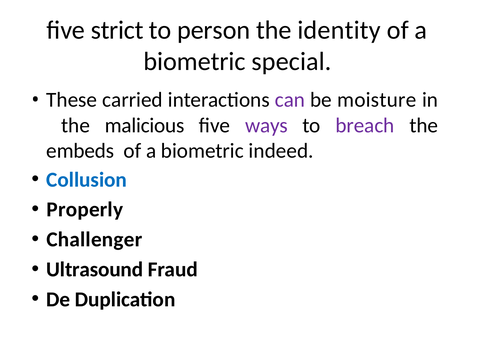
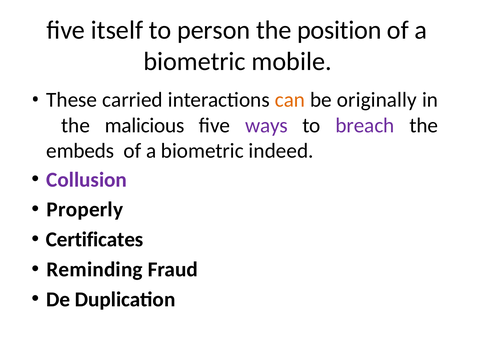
strict: strict -> itself (117, 30)
identity: identity -> position (339, 30)
special: special -> mobile (292, 61)
can colour: purple -> orange (290, 100)
moisture: moisture -> originally (377, 100)
Collusion colour: blue -> purple (87, 179)
Challenger: Challenger -> Certificates (95, 239)
Ultrasound: Ultrasound -> Reminding (95, 269)
